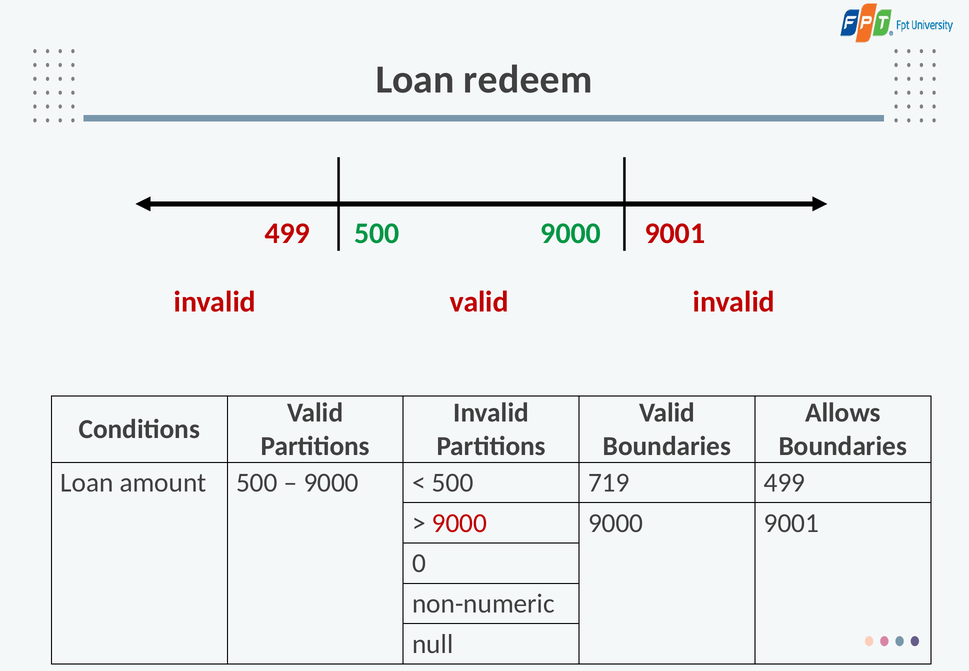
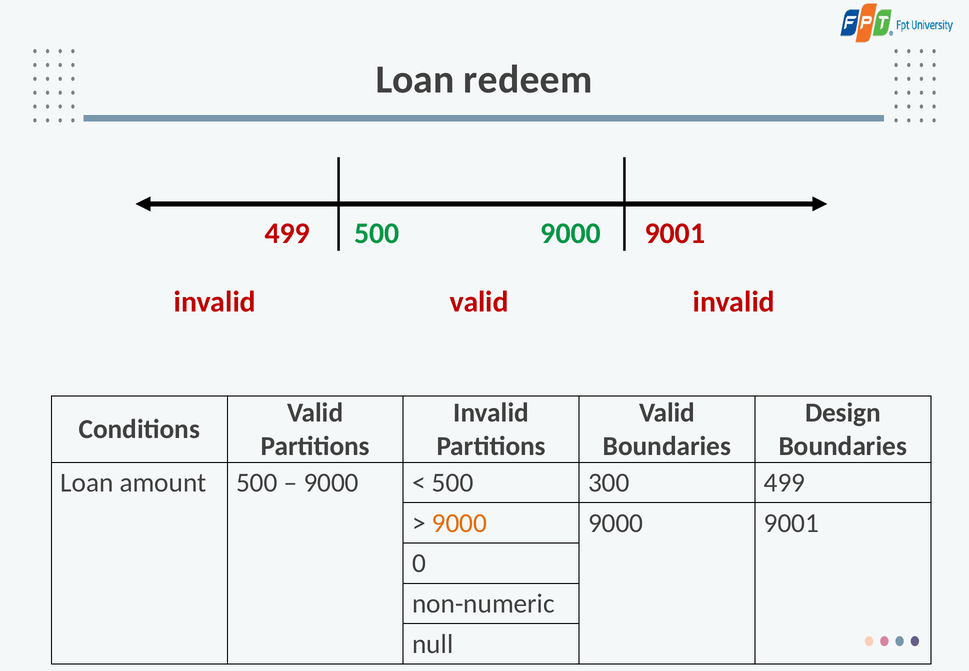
Allows: Allows -> Design (843, 413)
719: 719 -> 300 (609, 483)
9000 colour: red -> orange (459, 523)
